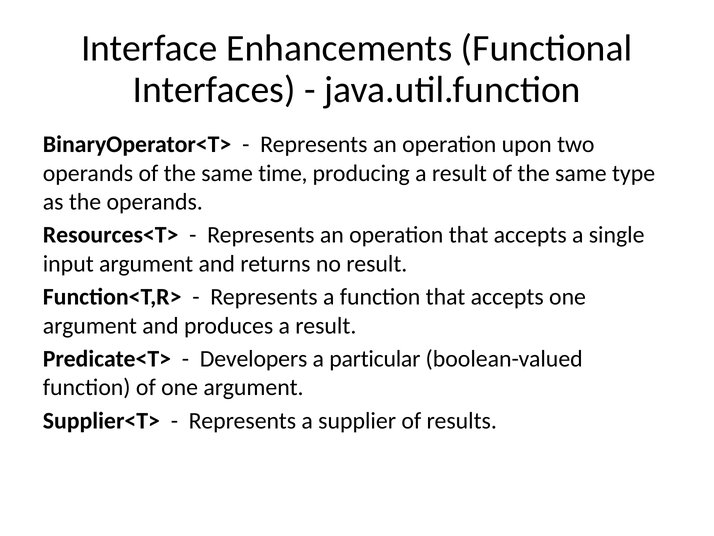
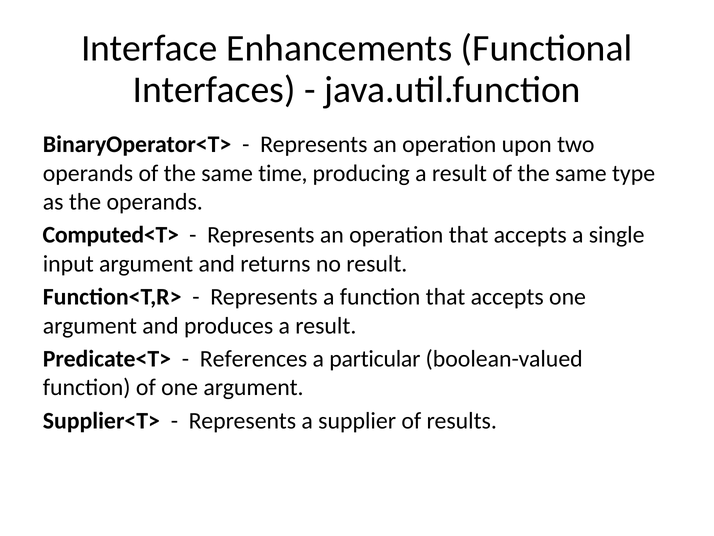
Resources<T>: Resources<T> -> Computed<T> (111, 235)
Developers: Developers -> References (254, 359)
